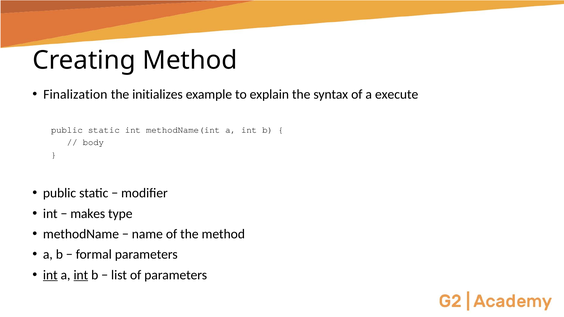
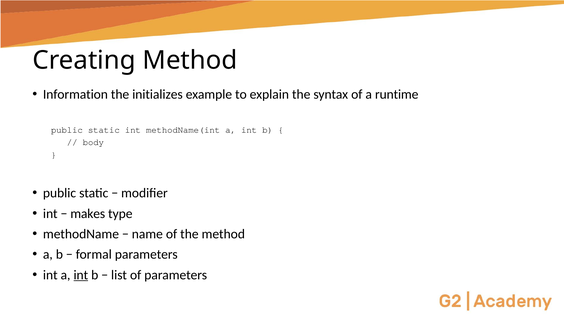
Finalization: Finalization -> Information (75, 95)
execute: execute -> runtime (397, 95)
int underline: present -> none (50, 275)
